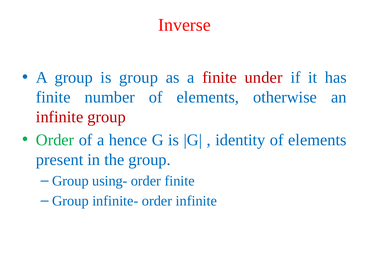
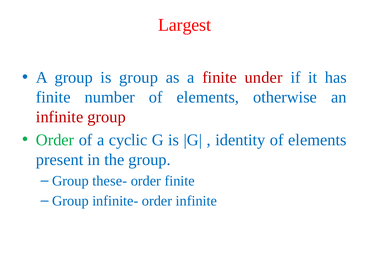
Inverse: Inverse -> Largest (185, 25)
hence: hence -> cyclic (128, 140)
using-: using- -> these- (110, 181)
